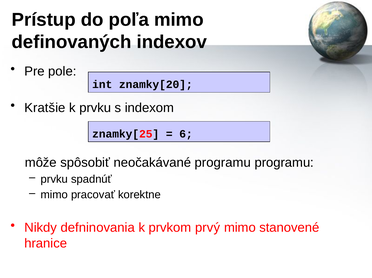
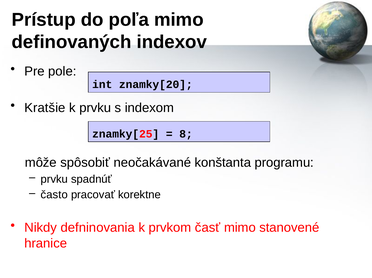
6: 6 -> 8 (186, 134)
neočakávané programu: programu -> konštanta (223, 163)
mimo: mimo -> často (54, 195)
prvý: prvý -> časť (208, 228)
